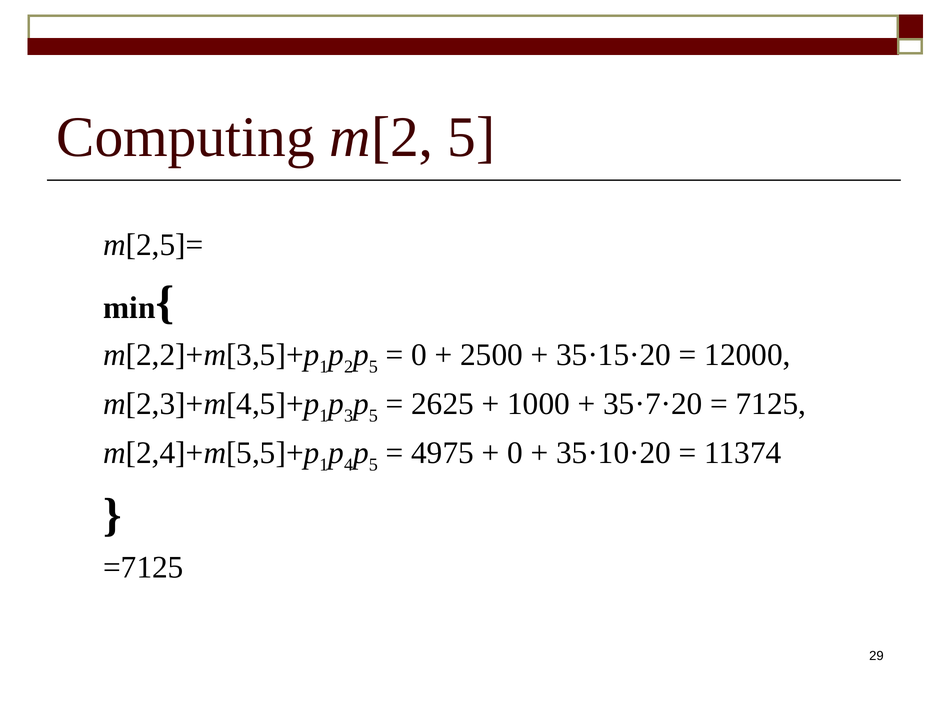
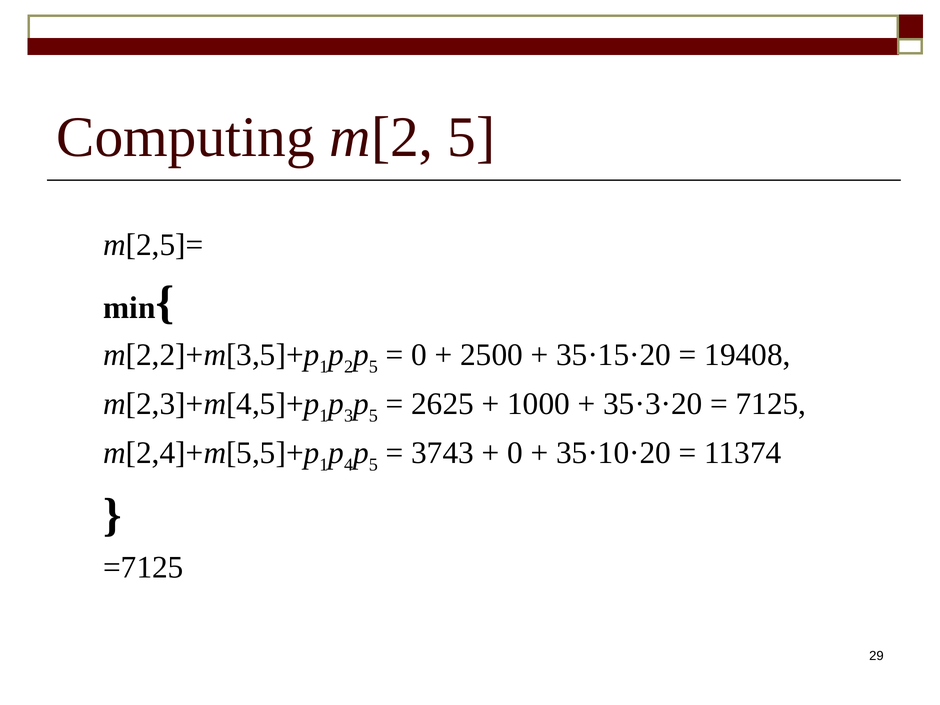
12000: 12000 -> 19408 (747, 355)
35·7·20: 35·7·20 -> 35·3·20 (653, 404)
4975: 4975 -> 3743 (443, 453)
